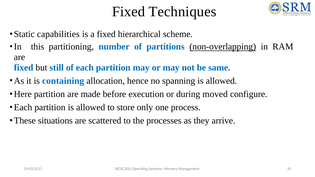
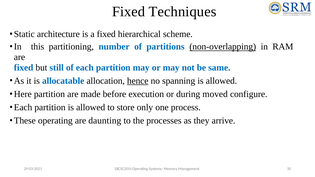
capabilities: capabilities -> architecture (58, 34)
containing: containing -> allocatable (63, 81)
hence underline: none -> present (138, 81)
These situations: situations -> operating (55, 121)
scattered: scattered -> daunting (105, 121)
